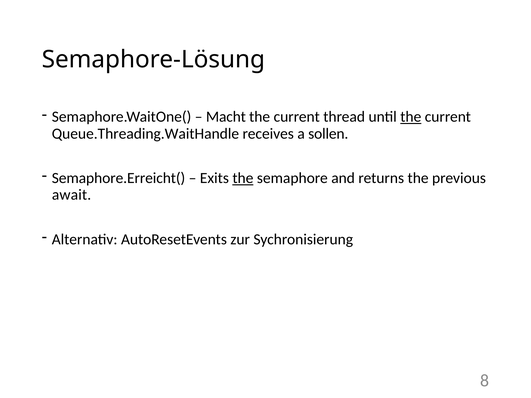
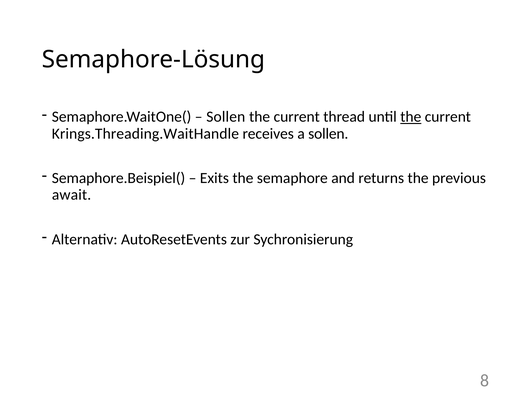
Macht: Macht -> Sollen (226, 117)
Queue.Threading.WaitHandle: Queue.Threading.WaitHandle -> Krings.Threading.WaitHandle (145, 134)
Semaphore.Erreicht(: Semaphore.Erreicht( -> Semaphore.Beispiel( (118, 178)
the underline: present -> none (243, 178)
